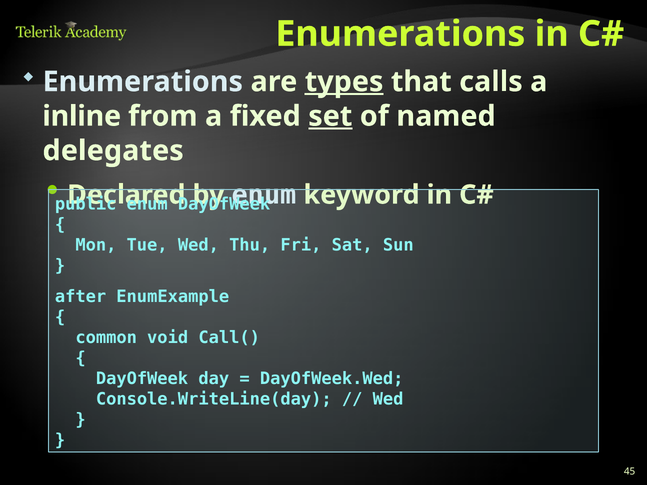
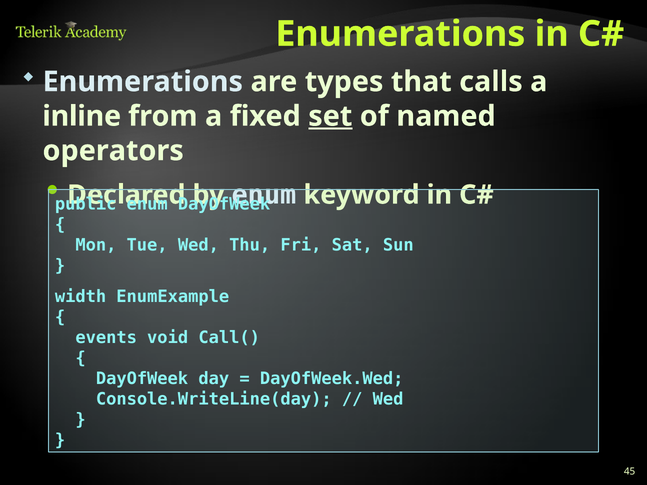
types underline: present -> none (344, 82)
delegates: delegates -> operators (113, 151)
after: after -> width (81, 297)
common: common -> events (106, 338)
